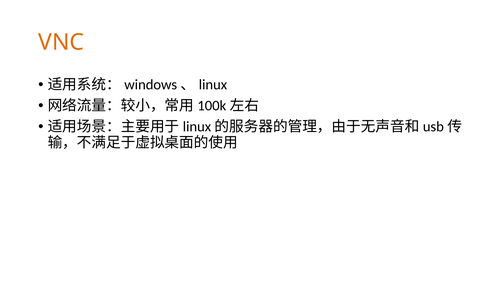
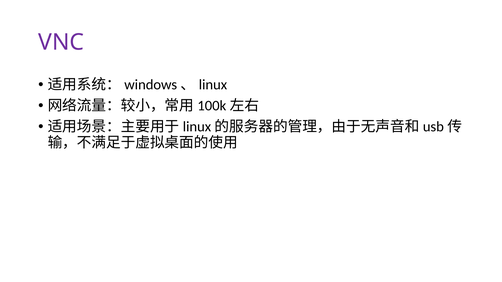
VNC colour: orange -> purple (61, 42)
